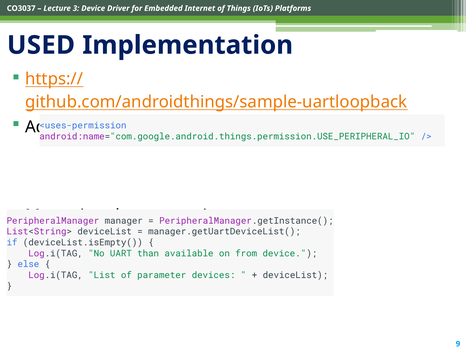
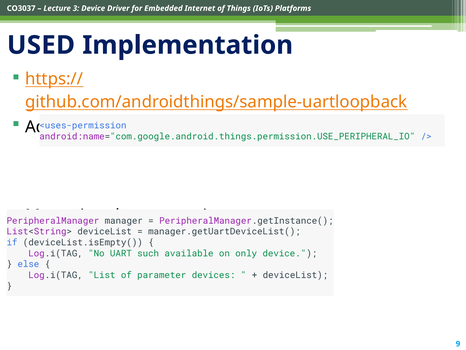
than: than -> such (148, 253)
from: from -> only (246, 253)
